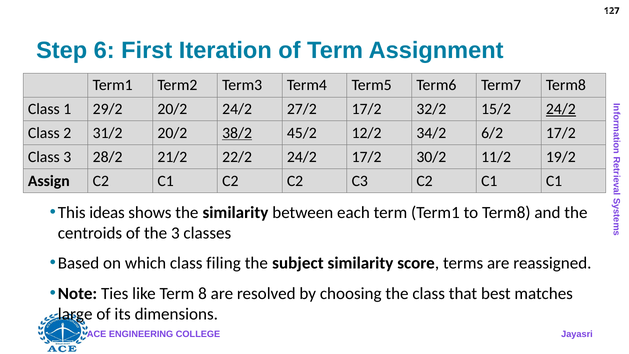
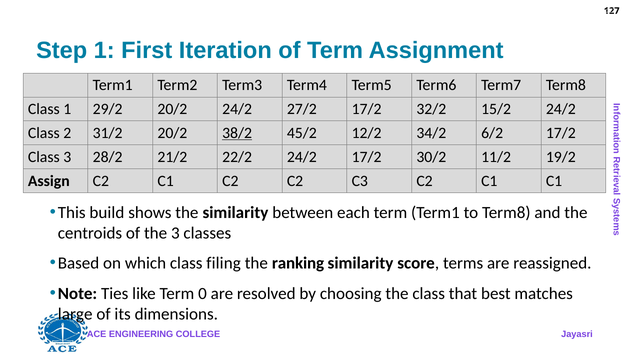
Step 6: 6 -> 1 (104, 50)
24/2 underline: present -> none (561, 109)
ideas: ideas -> build (107, 212)
subject: subject -> ranking (298, 263)
8: 8 -> 0 (203, 293)
